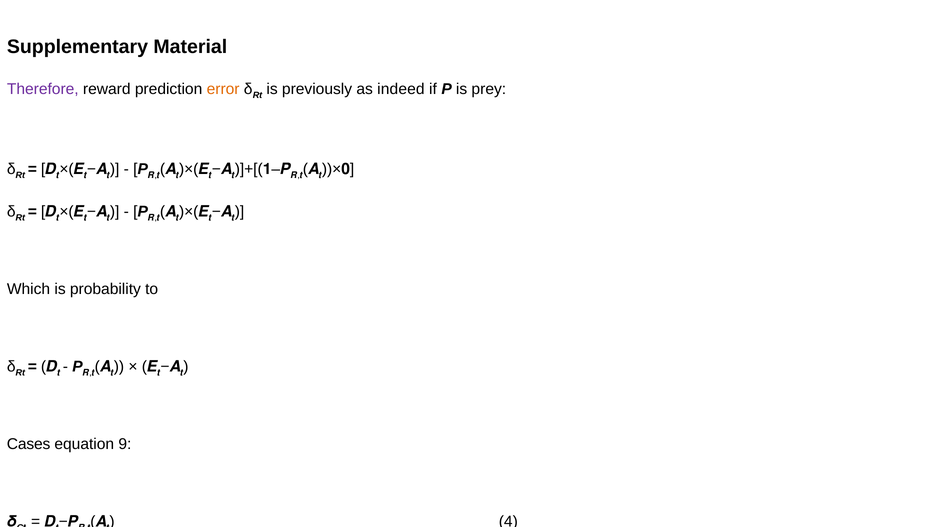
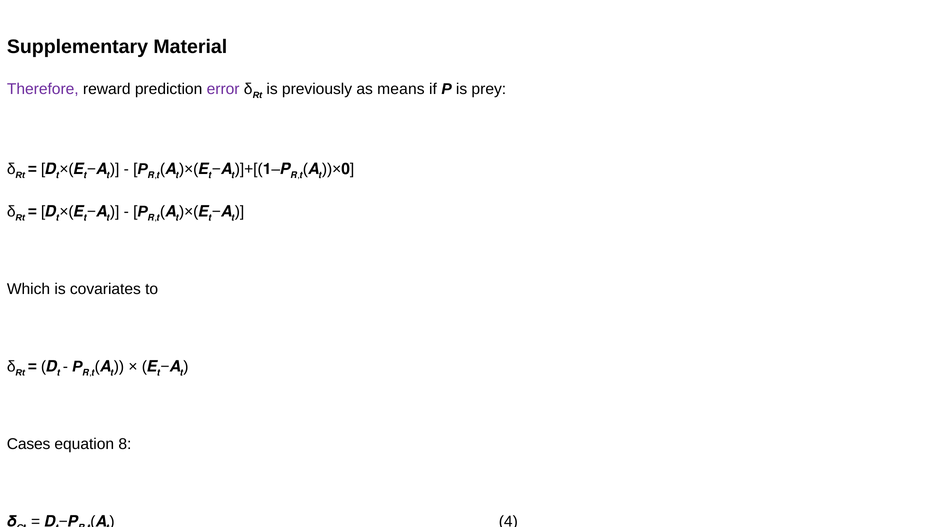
error colour: orange -> purple (223, 89)
indeed: indeed -> means (401, 89)
probability: probability -> covariates (105, 289)
9: 9 -> 8 (125, 444)
